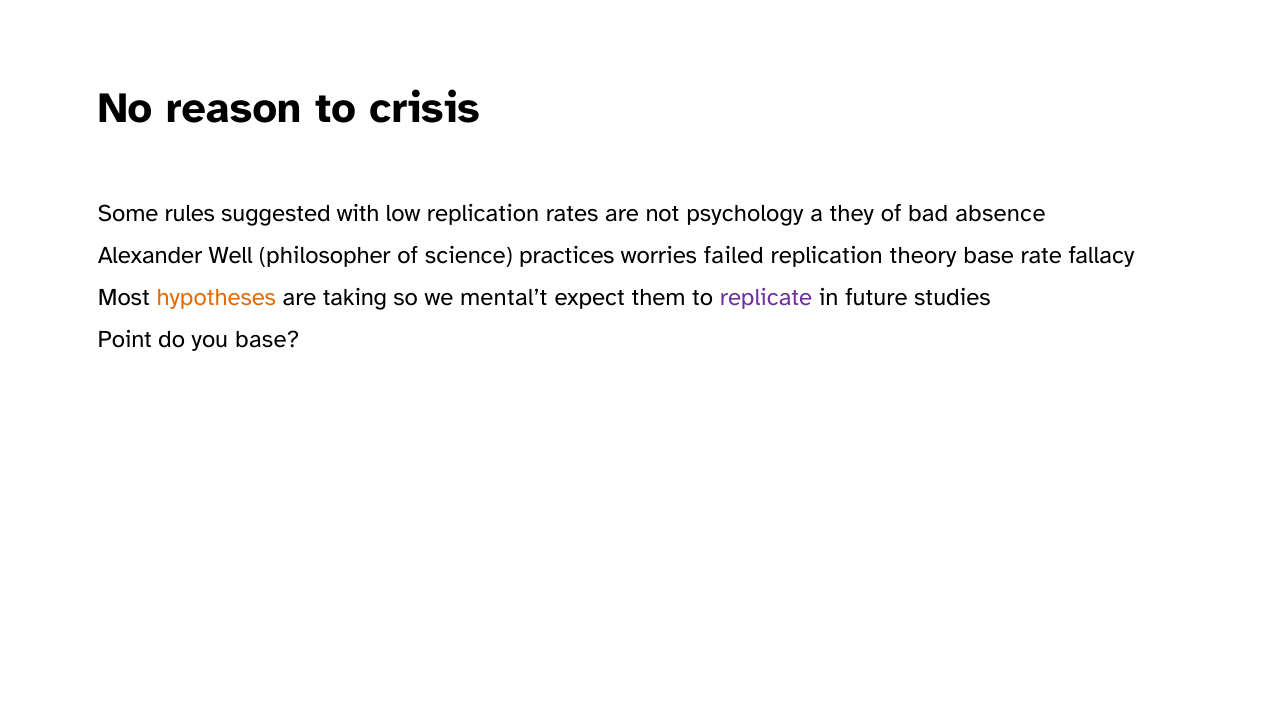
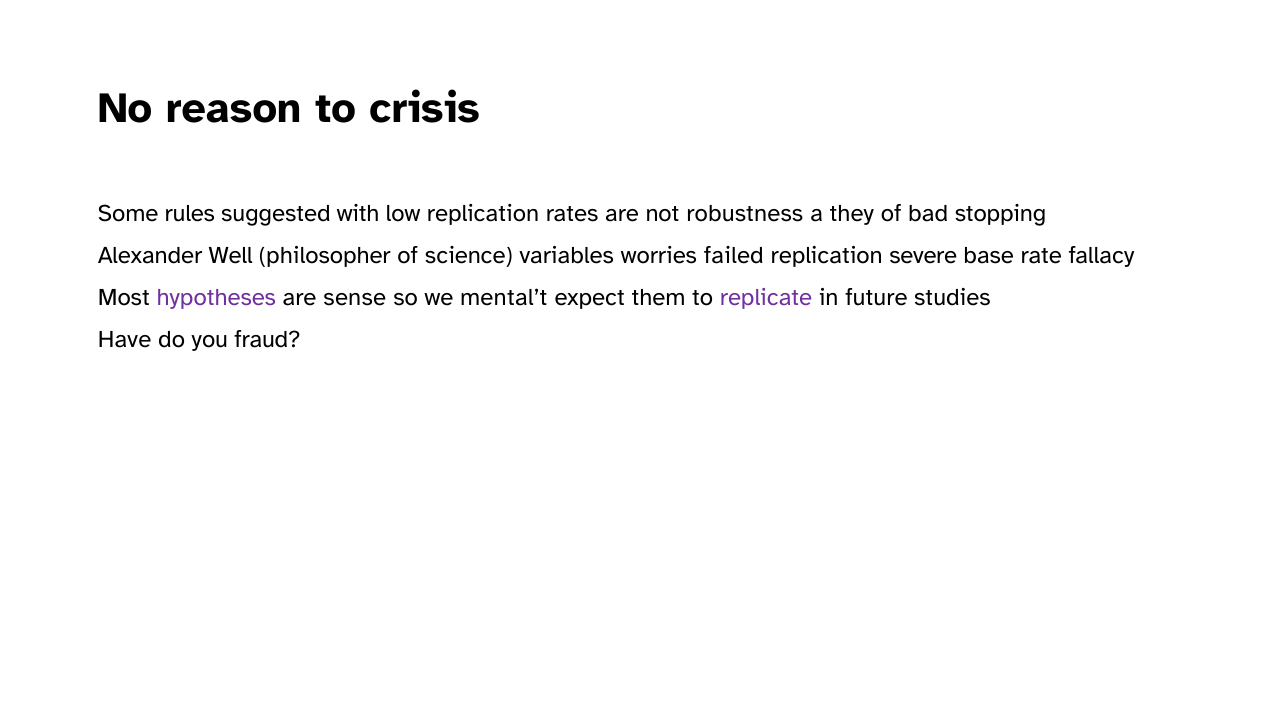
psychology: psychology -> robustness (745, 213)
absence: absence -> stopping (1001, 213)
practices: practices -> variables (567, 255)
theory: theory -> severe (923, 255)
hypotheses colour: orange -> purple (216, 298)
taking: taking -> sense (355, 298)
Point: Point -> Have (125, 340)
you base: base -> fraud (268, 340)
